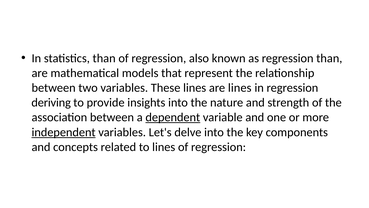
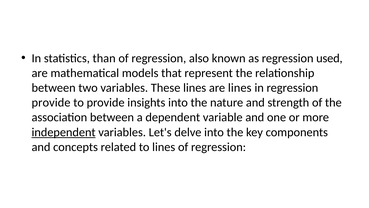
regression than: than -> used (329, 58)
deriving: deriving -> provide (51, 102)
dependent underline: present -> none (173, 117)
